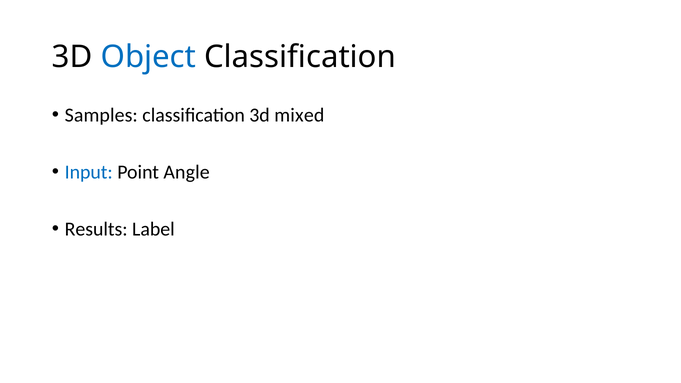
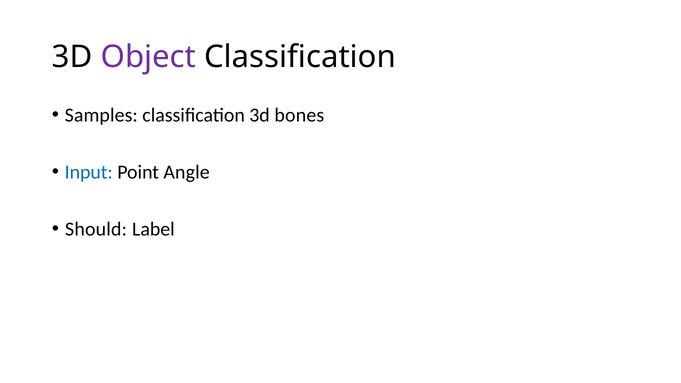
Object colour: blue -> purple (148, 57)
mixed: mixed -> bones (299, 115)
Results: Results -> Should (96, 229)
